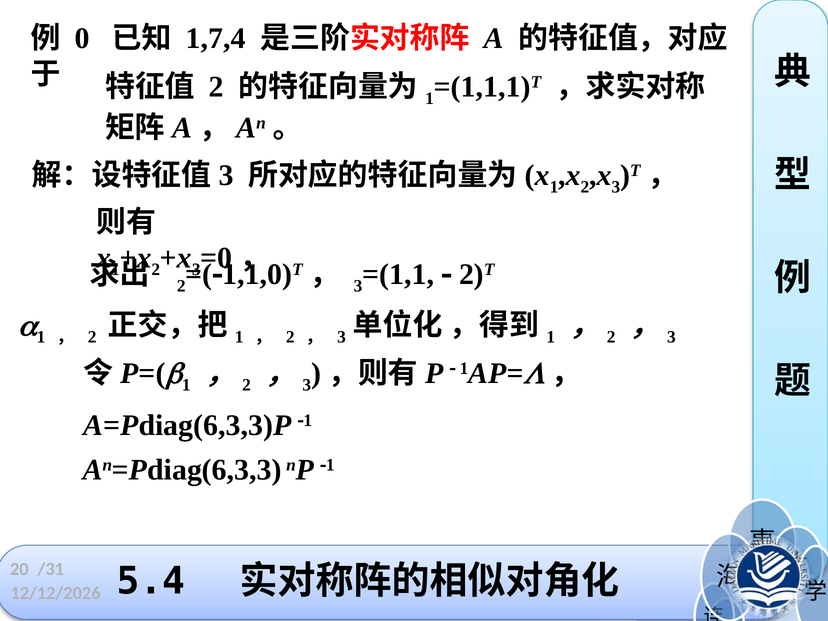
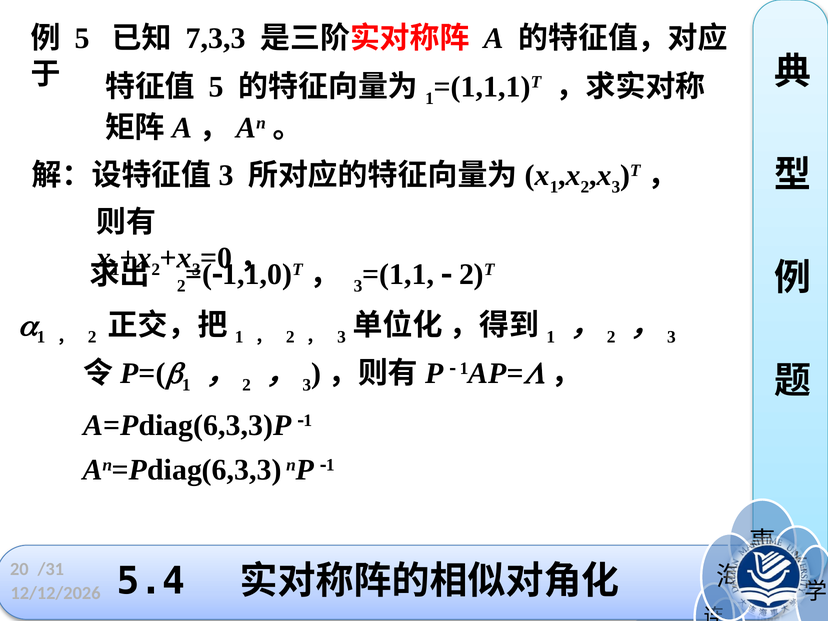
0: 0 -> 5 (82, 39)
1,7,4: 1,7,4 -> 7,3,3 (216, 39)
2: 2 -> 5 (216, 87)
